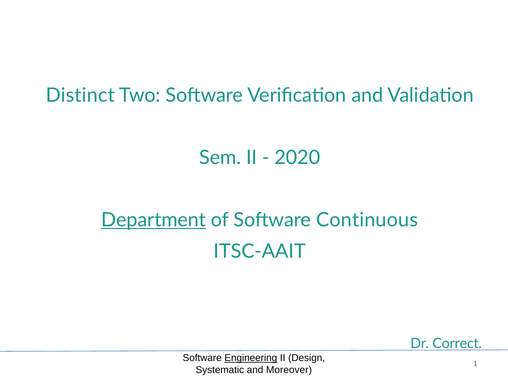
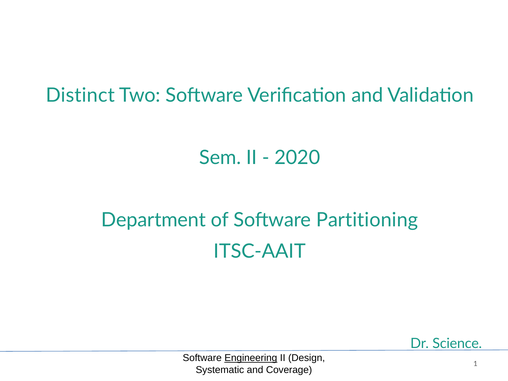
Department underline: present -> none (154, 220)
Continuous: Continuous -> Partitioning (367, 220)
Correct: Correct -> Science (457, 343)
Moreover: Moreover -> Coverage (289, 370)
